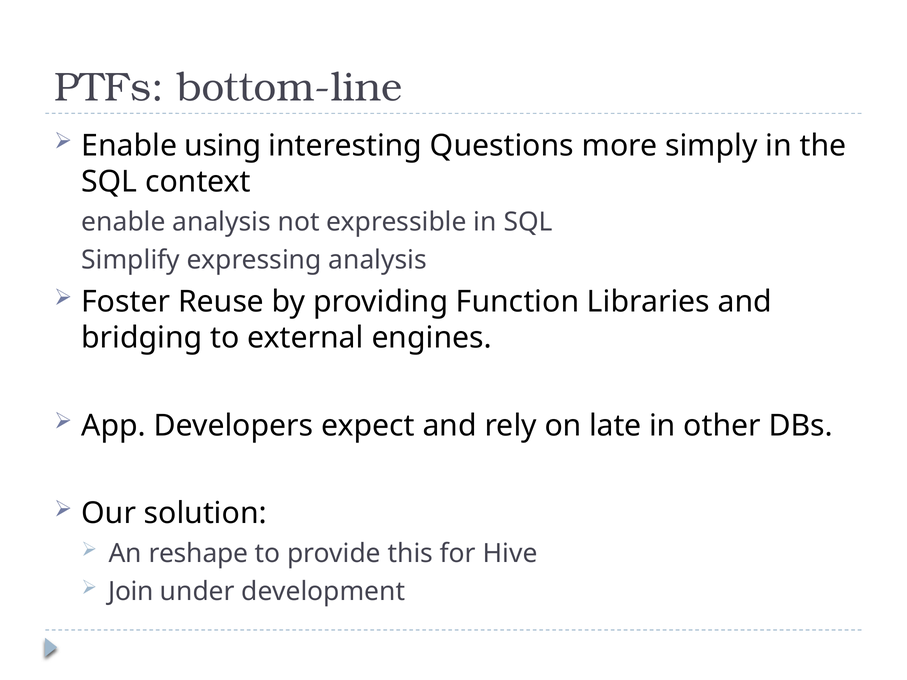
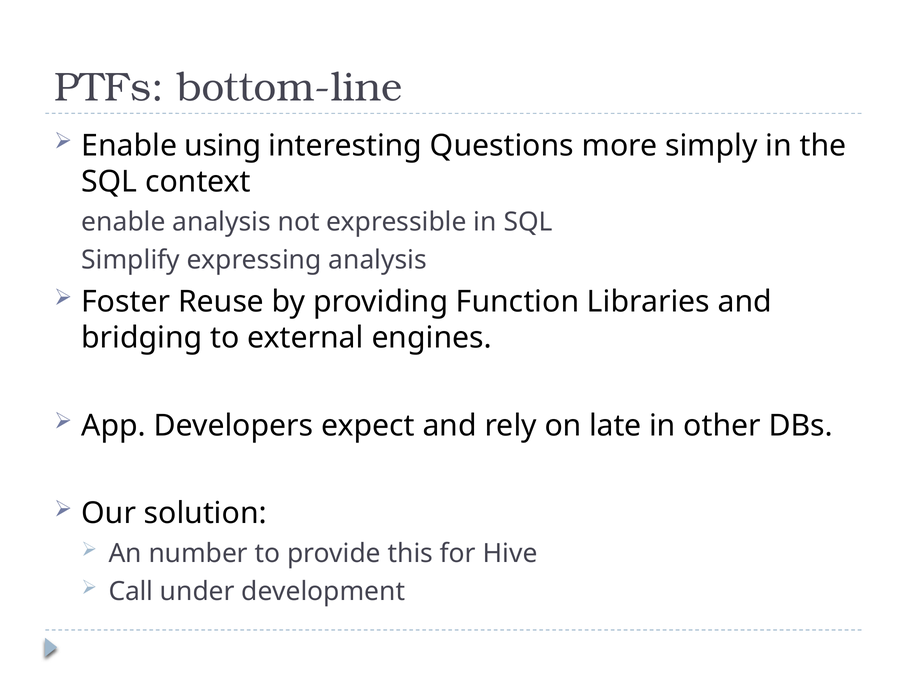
reshape: reshape -> number (198, 554)
Join: Join -> Call (131, 592)
